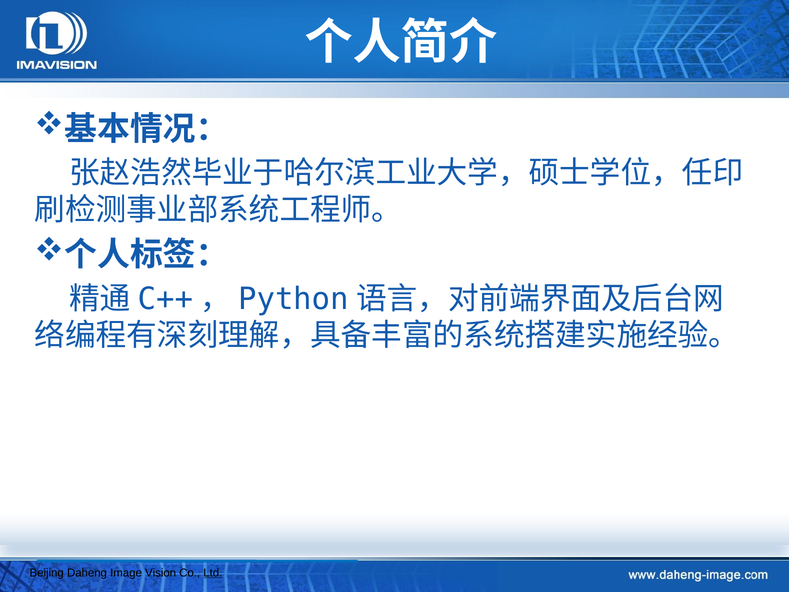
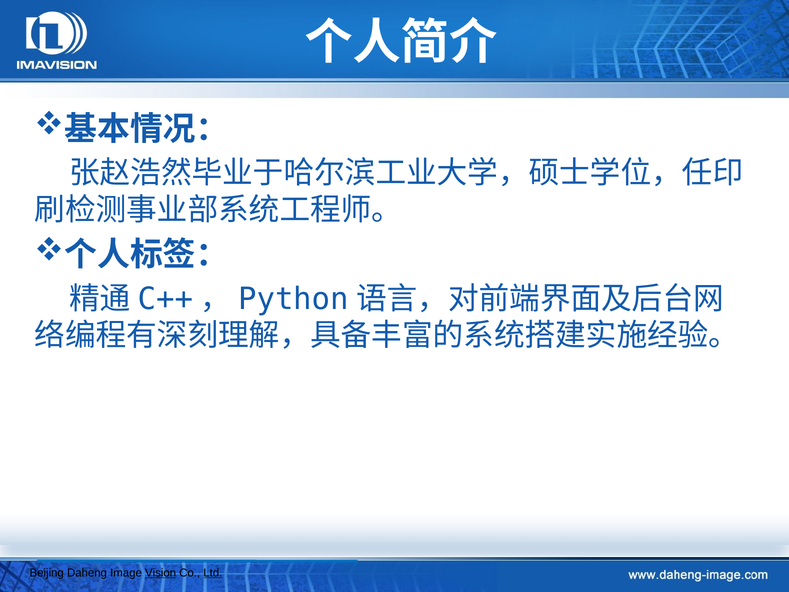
Vision underline: none -> present (161, 572)
